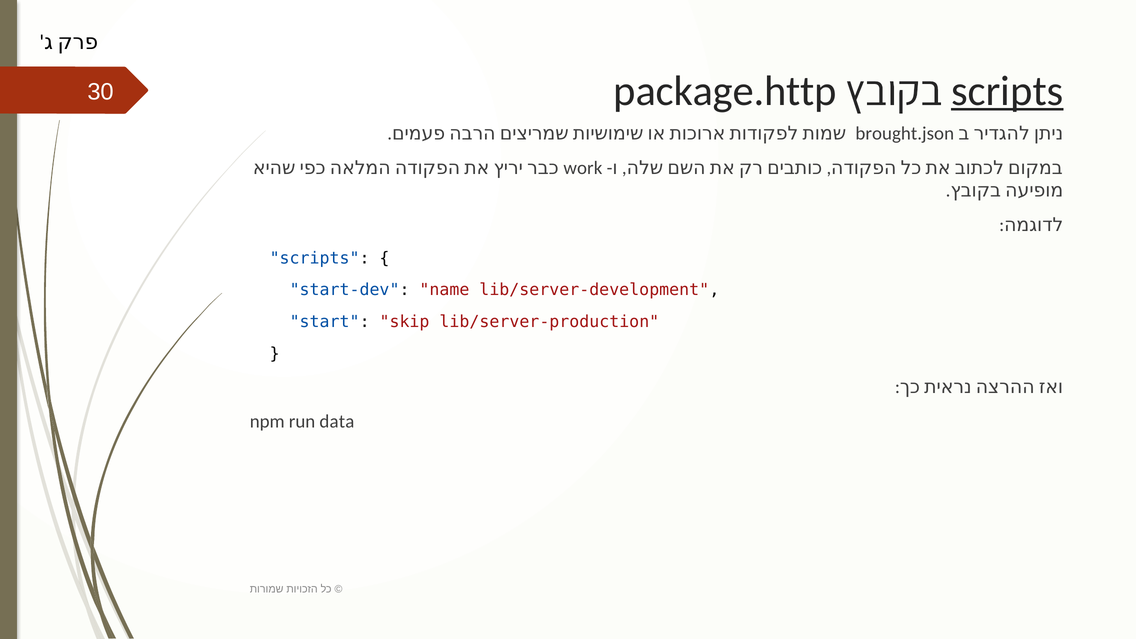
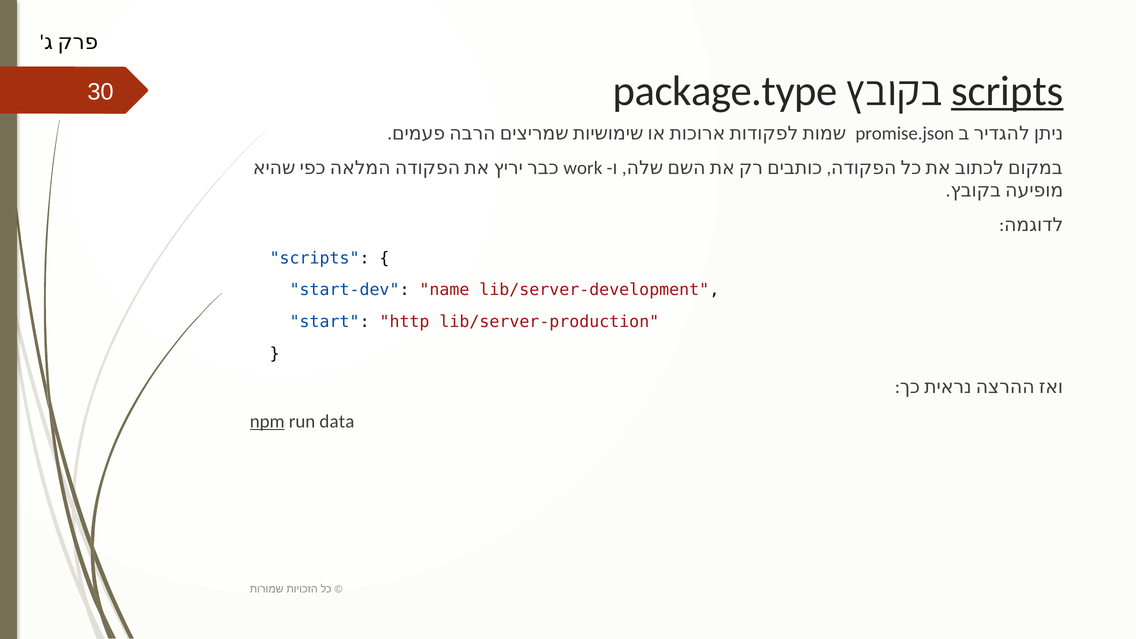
package.http: package.http -> package.type (725, 91)
brought.json: brought.json -> promise.json (905, 134)
skip: skip -> http (405, 322)
npm underline: none -> present (267, 421)
